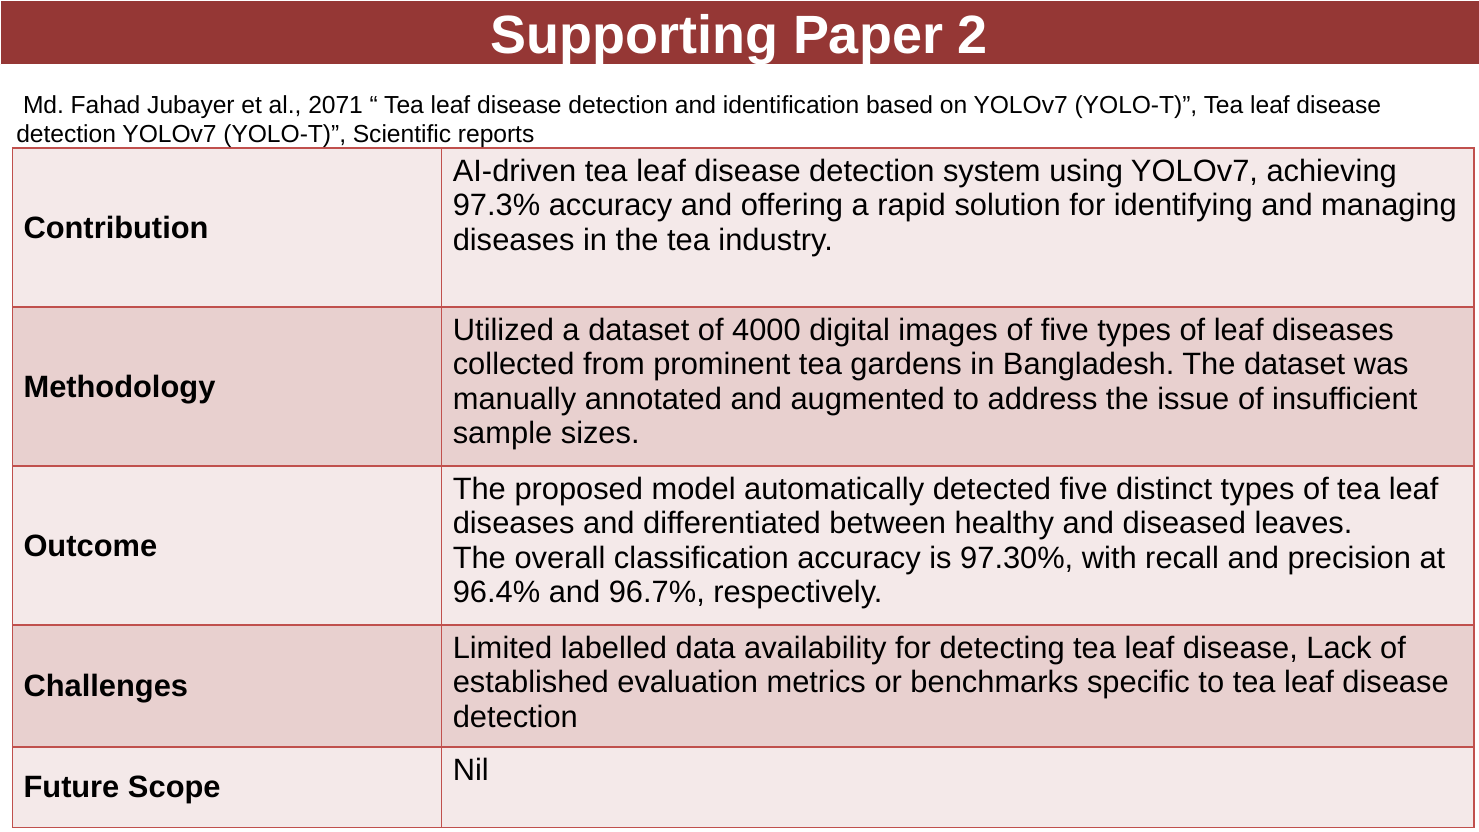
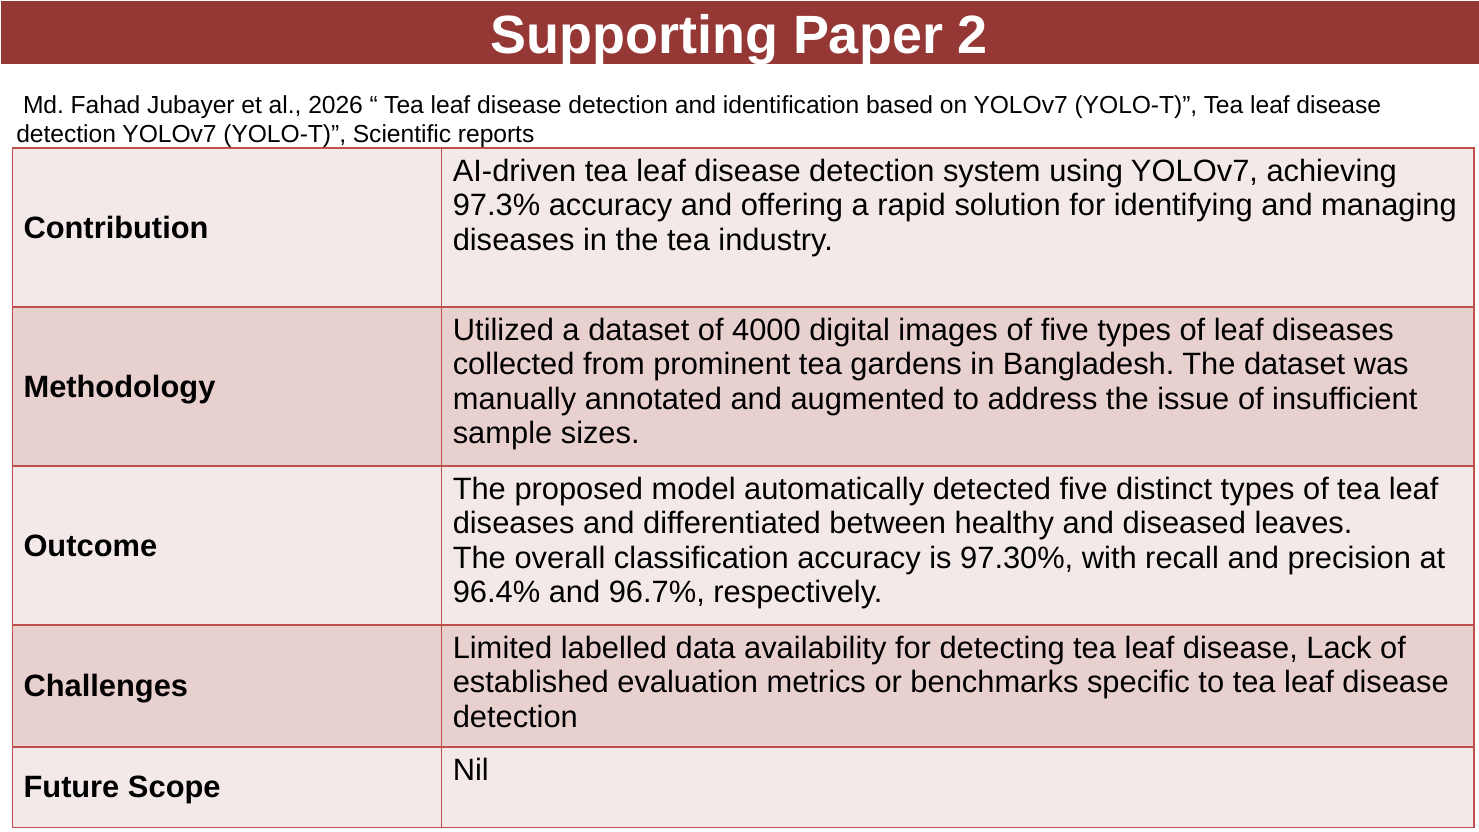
2071: 2071 -> 2026 (336, 105)
